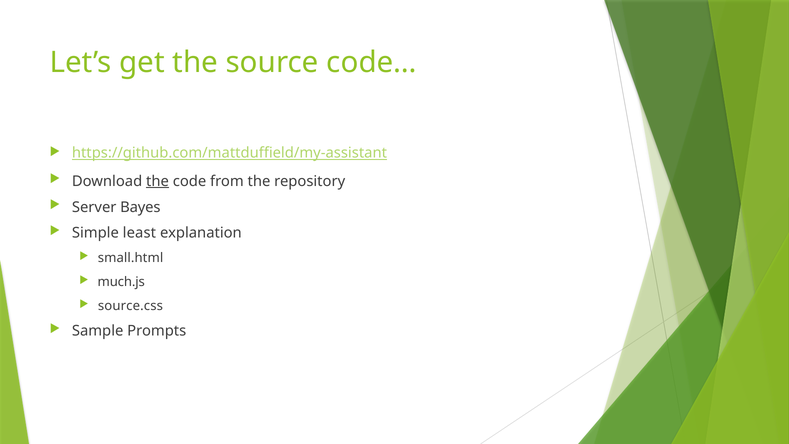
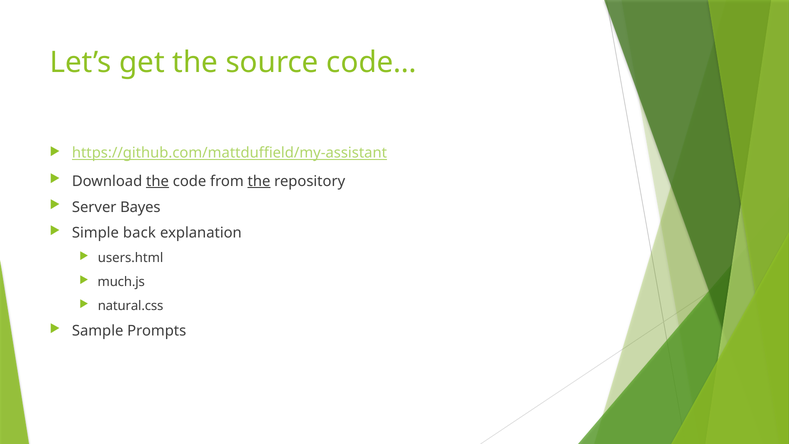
the underline: none -> present (259, 181)
least: least -> back (139, 233)
small.html: small.html -> users.html (131, 258)
source.css: source.css -> natural.css (131, 306)
